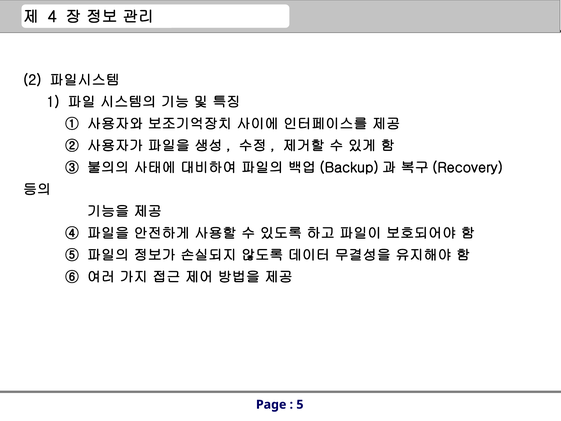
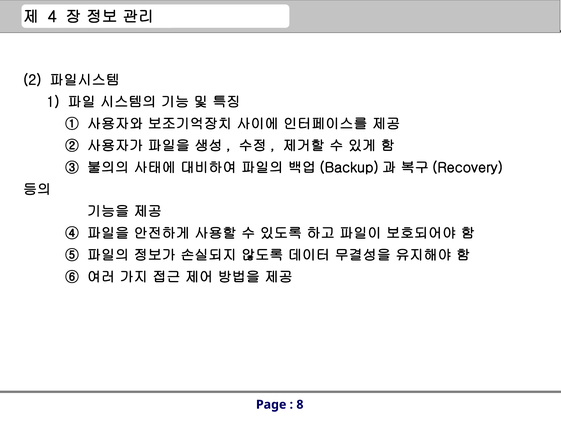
5: 5 -> 8 (300, 404)
